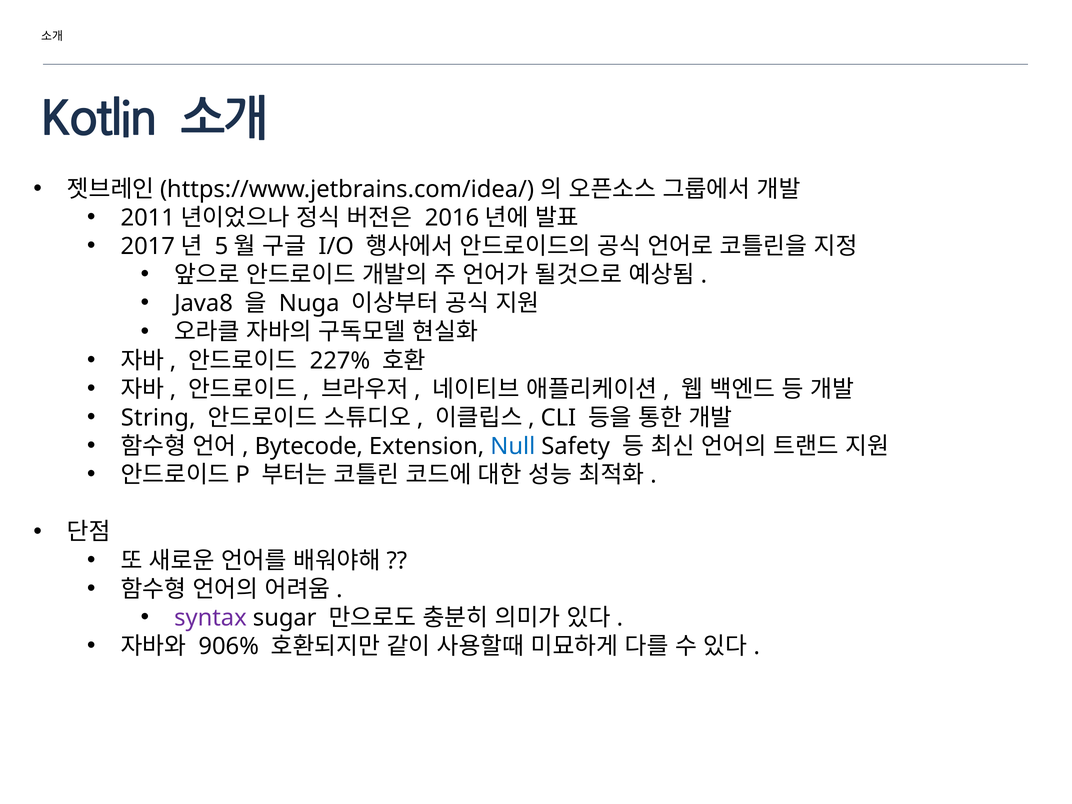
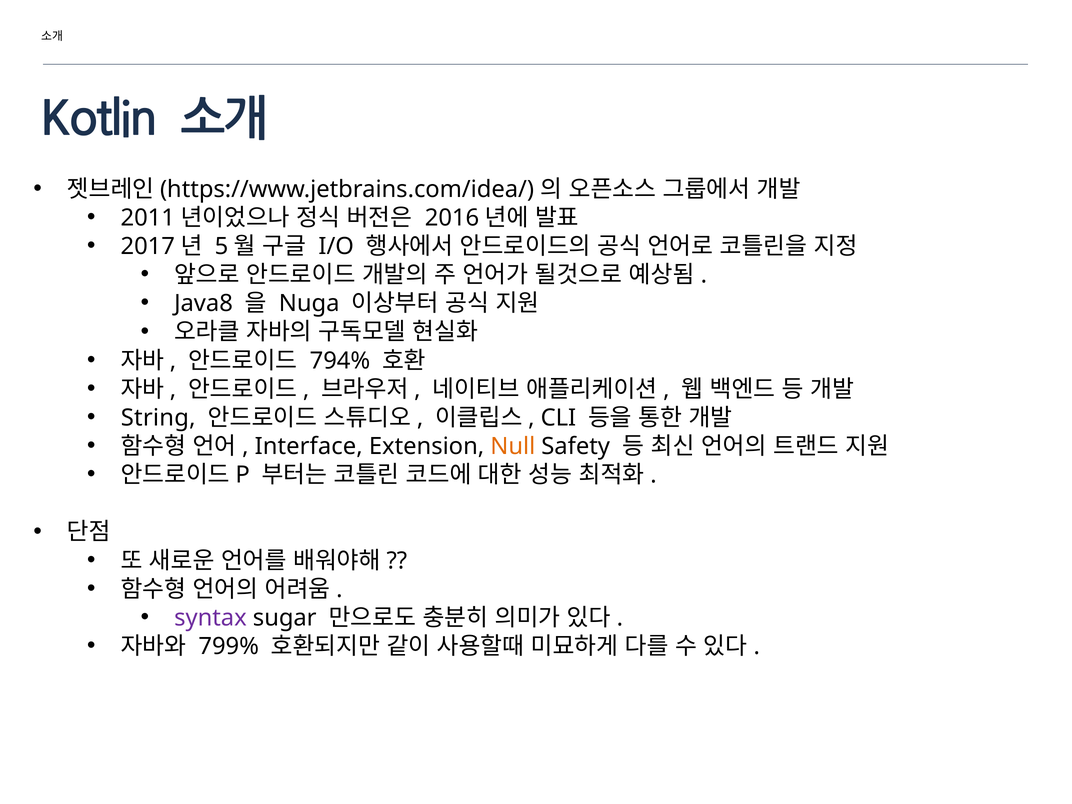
227%: 227% -> 794% (340, 361)
Bytecode: Bytecode -> Interface (309, 446)
Null colour: blue -> orange (513, 446)
906%: 906% -> 799% (229, 646)
